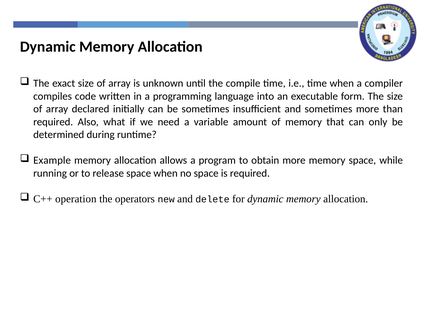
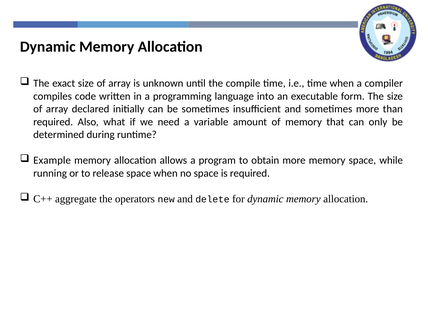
operation: operation -> aggregate (76, 199)
